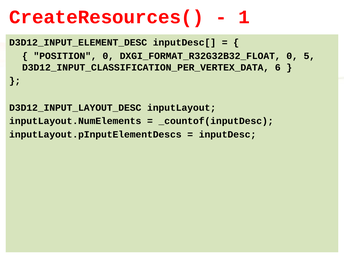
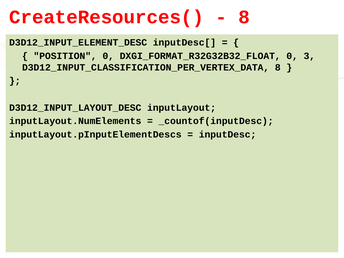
1: 1 -> 8 (244, 17)
5: 5 -> 3 (309, 56)
D3D12_INPUT_CLASSIFICATION_PER_VERTEX_DATA 6: 6 -> 8 (278, 67)
